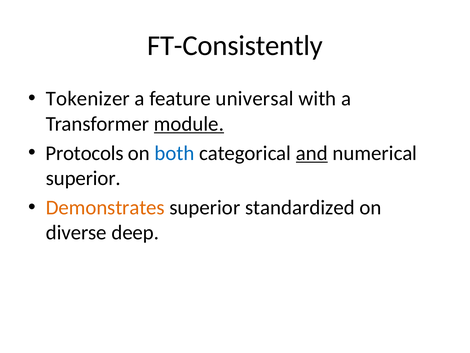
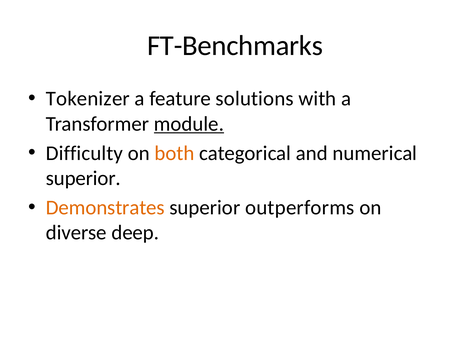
FT-Consistently: FT-Consistently -> FT-Benchmarks (235, 45)
universal: universal -> solutions (255, 99)
Protocols: Protocols -> Difficulty (84, 153)
both colour: blue -> orange (175, 153)
and underline: present -> none (312, 153)
standardized: standardized -> outperforms (300, 207)
